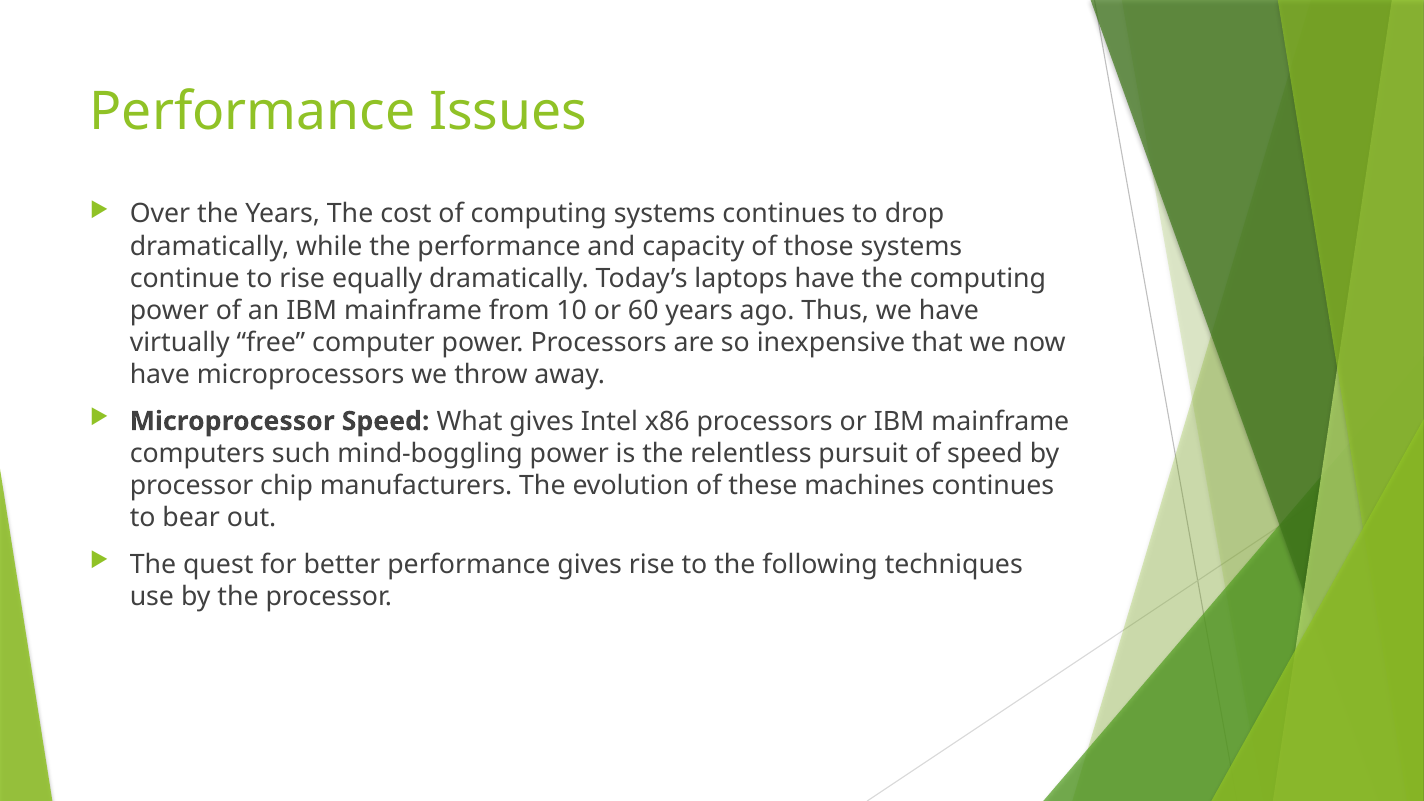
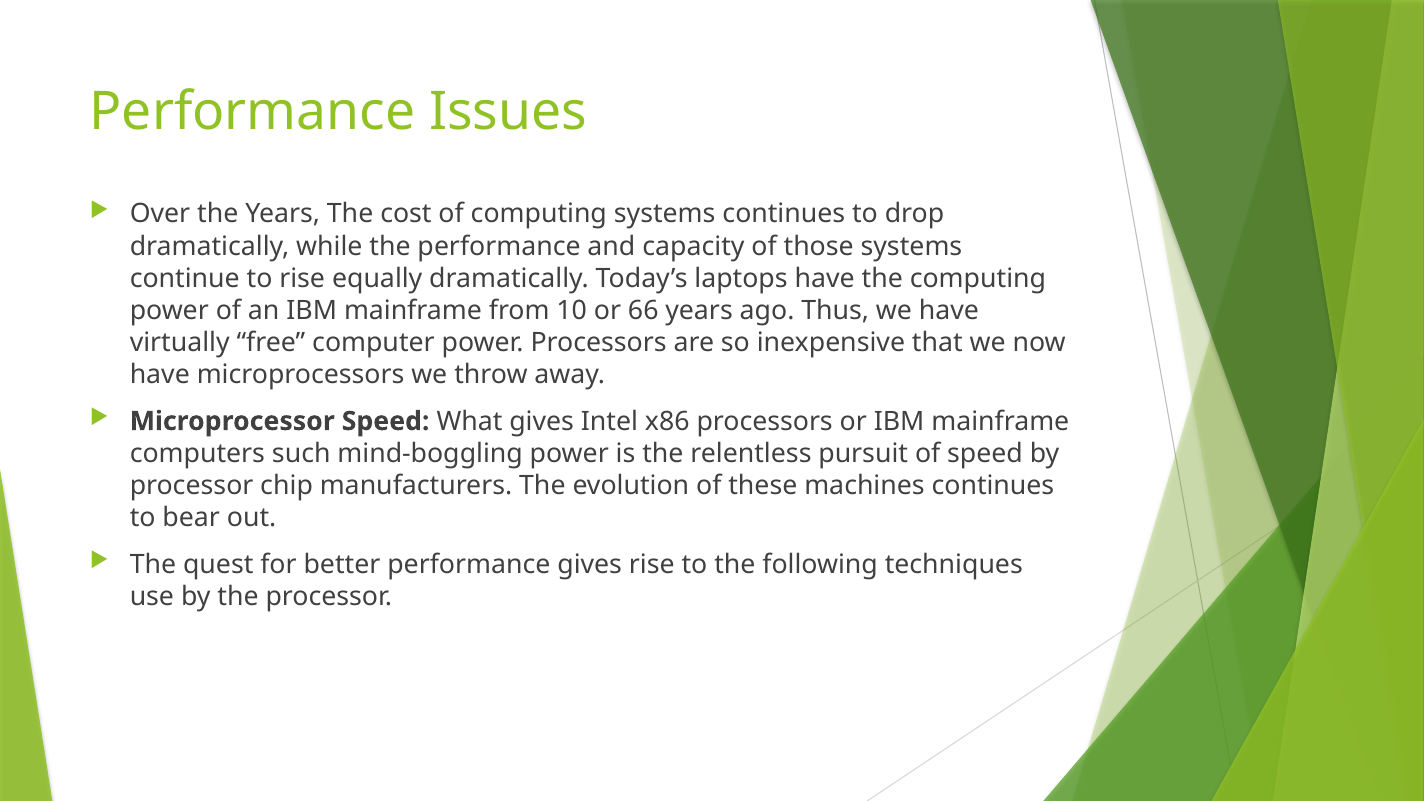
60: 60 -> 66 (643, 310)
